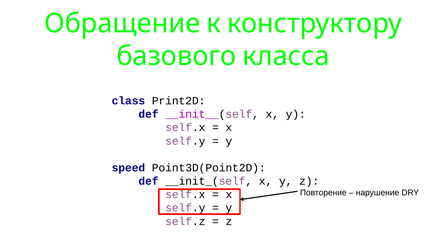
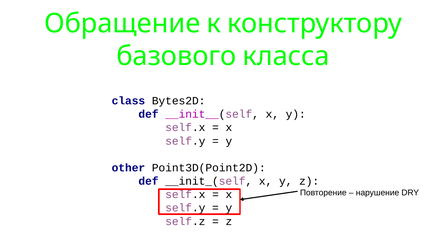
Print2D: Print2D -> Bytes2D (179, 101)
speed: speed -> other (128, 168)
